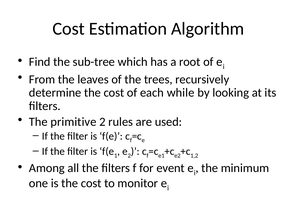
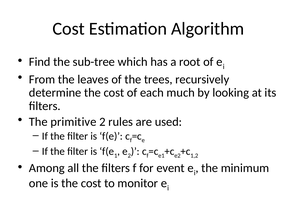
while: while -> much (181, 93)
